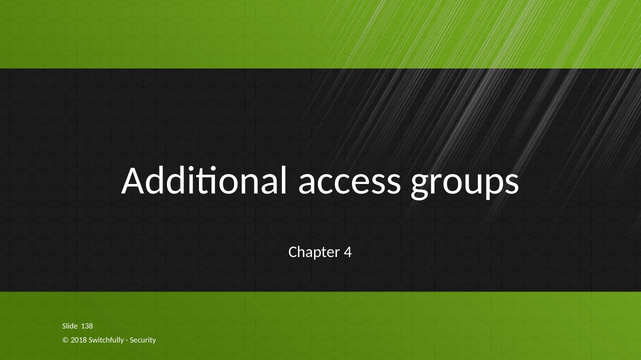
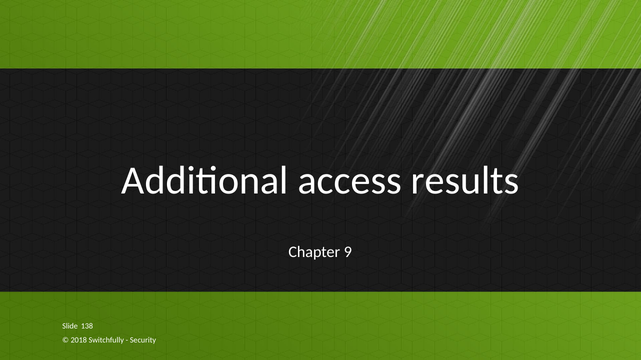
groups: groups -> results (465, 181)
4: 4 -> 9 (348, 252)
